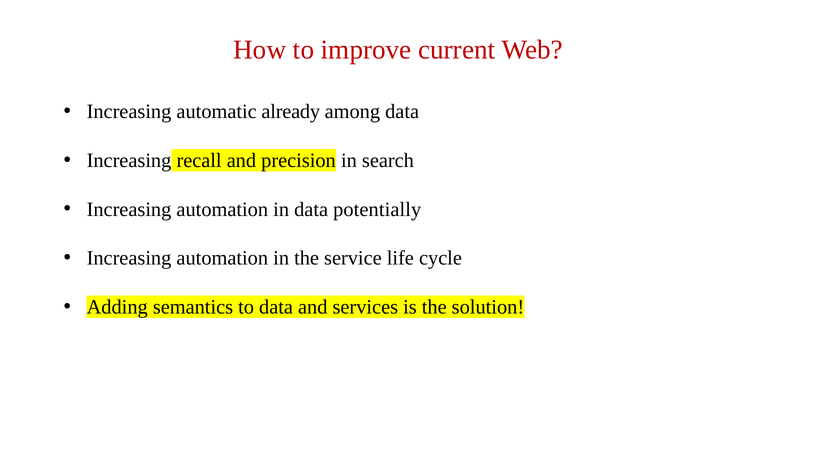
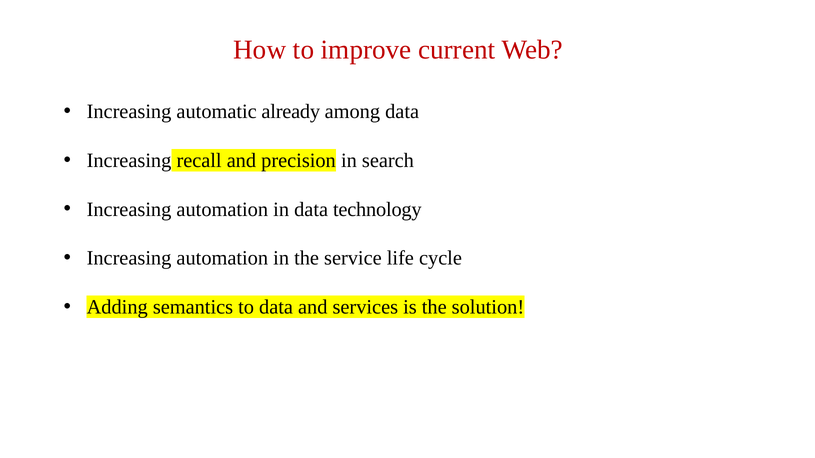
potentially: potentially -> technology (377, 210)
